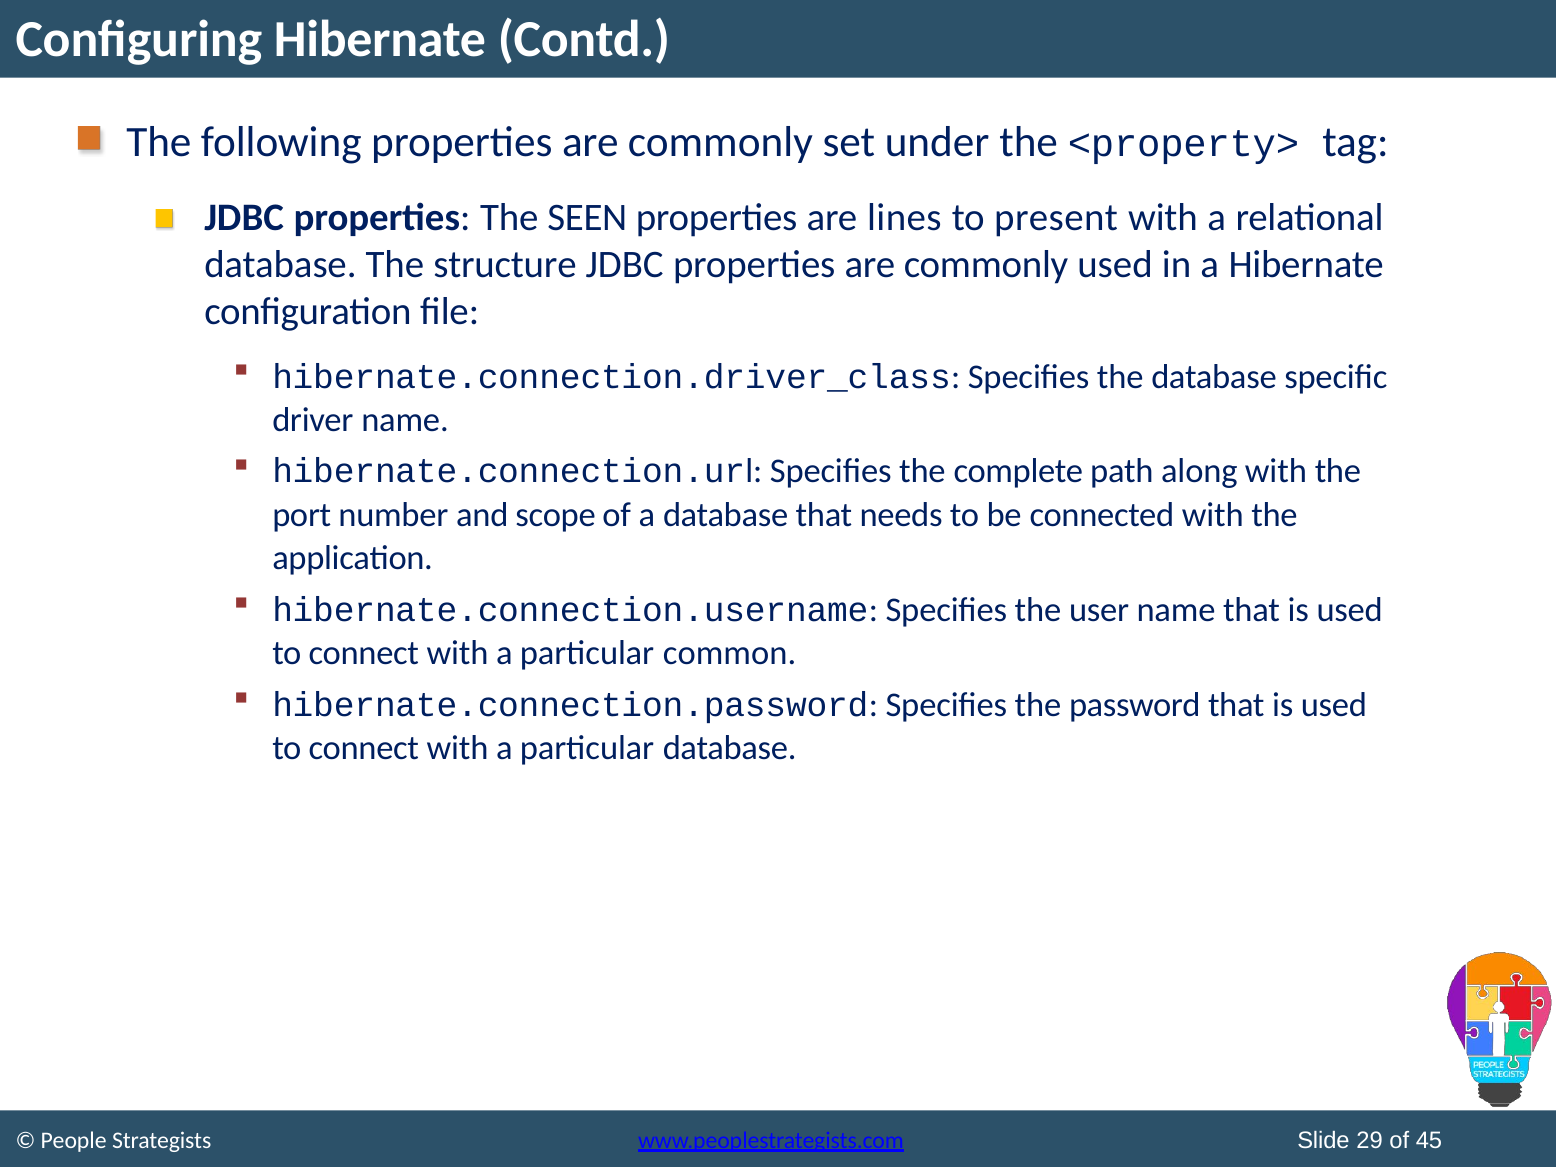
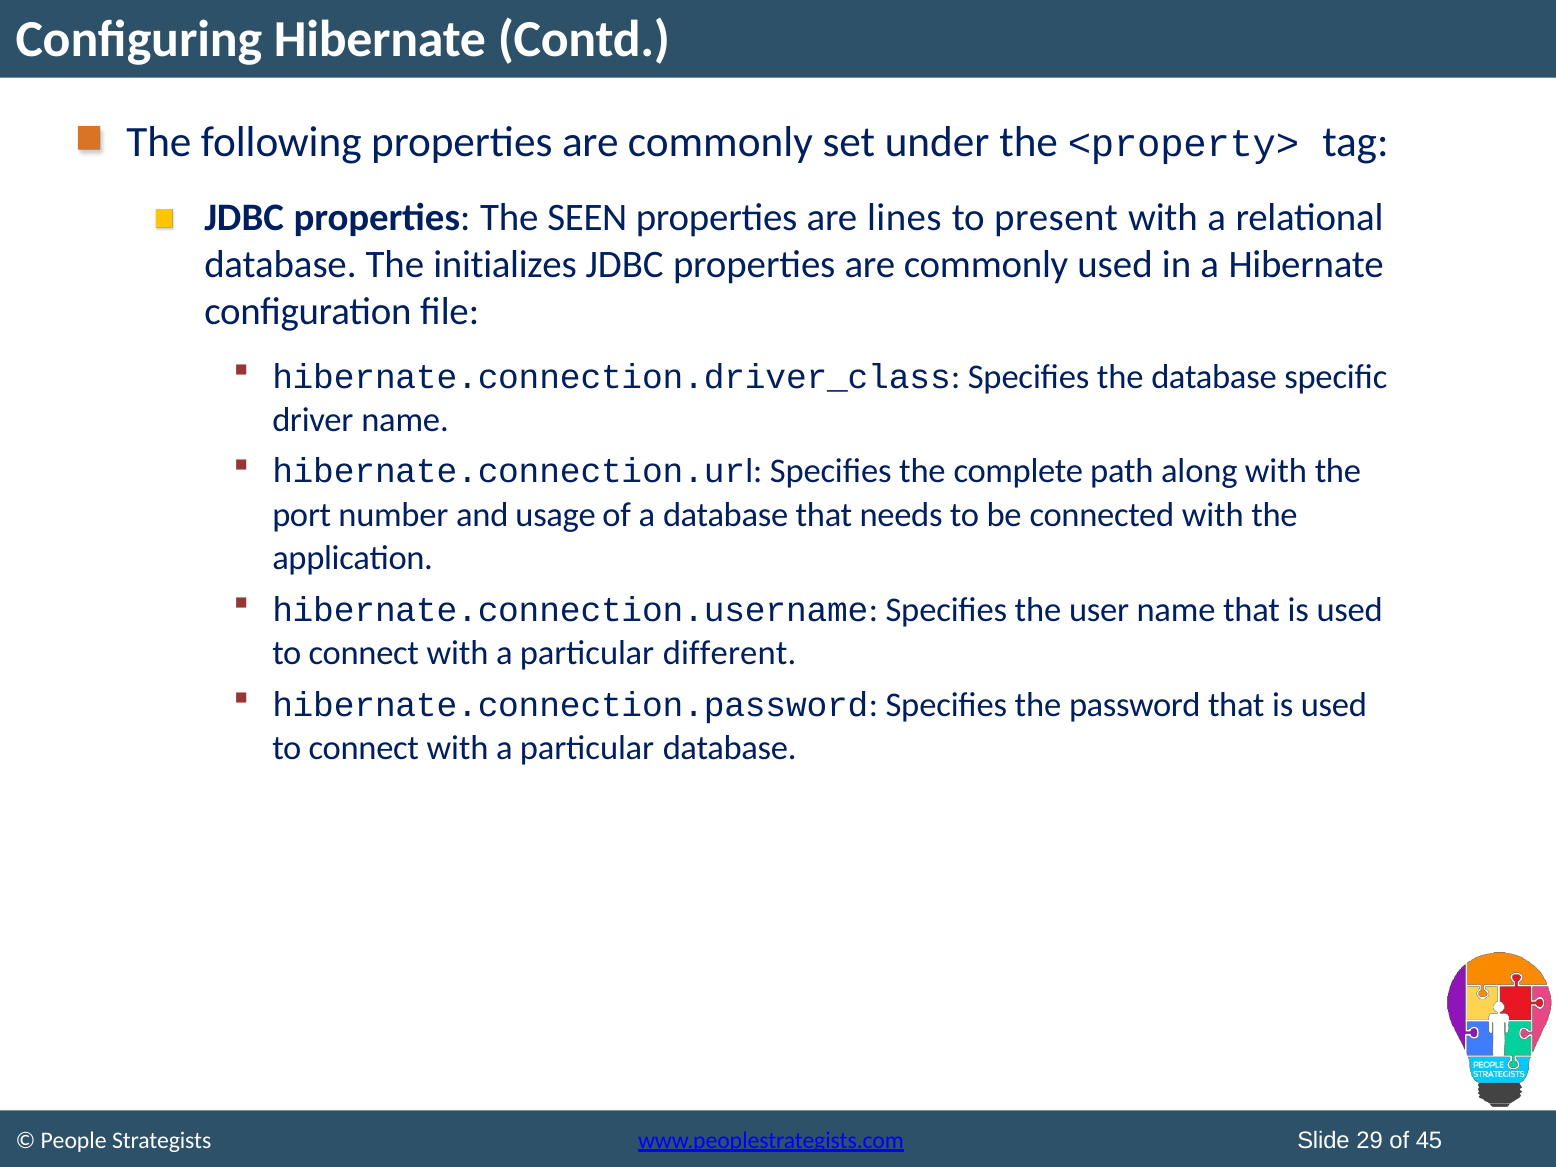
structure: structure -> initializes (505, 265)
scope: scope -> usage (556, 515)
common: common -> different (730, 653)
